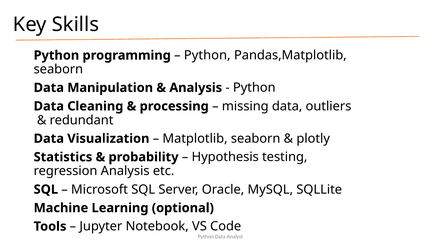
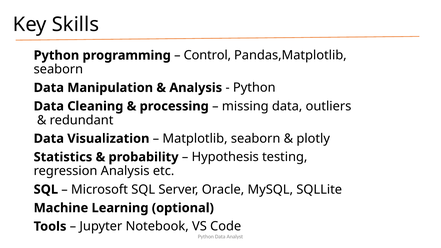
Python: Python -> Control (207, 55)
